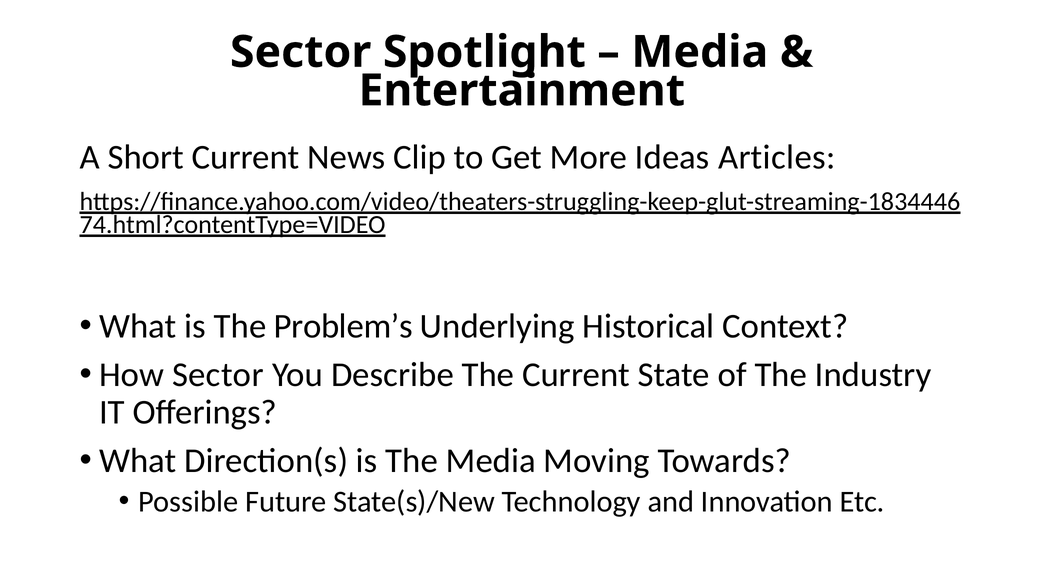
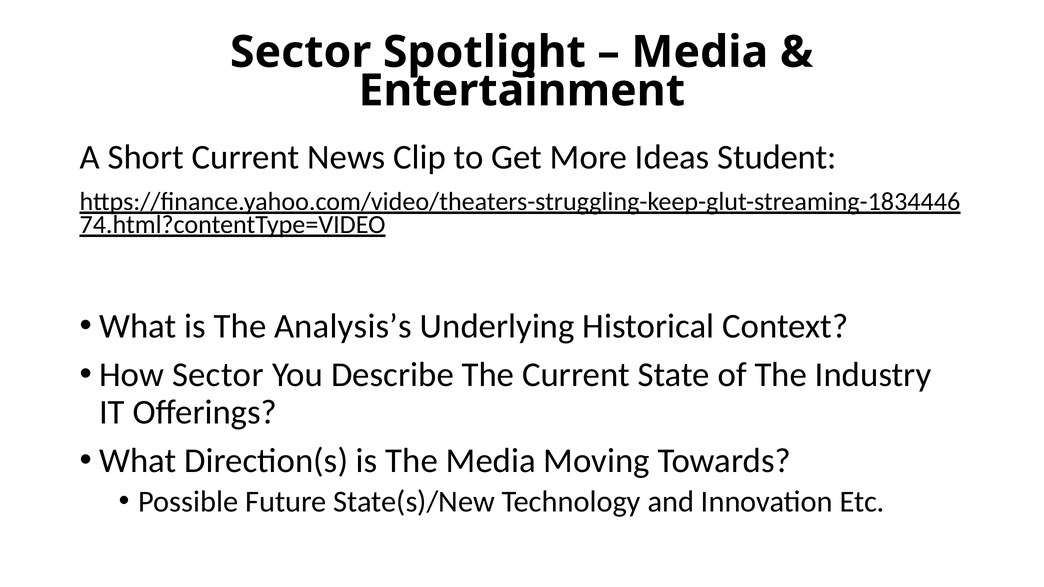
Articles: Articles -> Student (777, 158)
Problem’s: Problem’s -> Analysis’s (343, 326)
